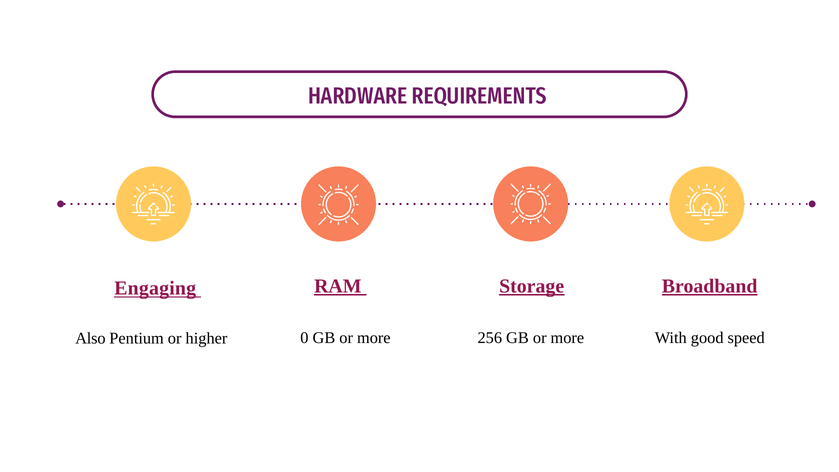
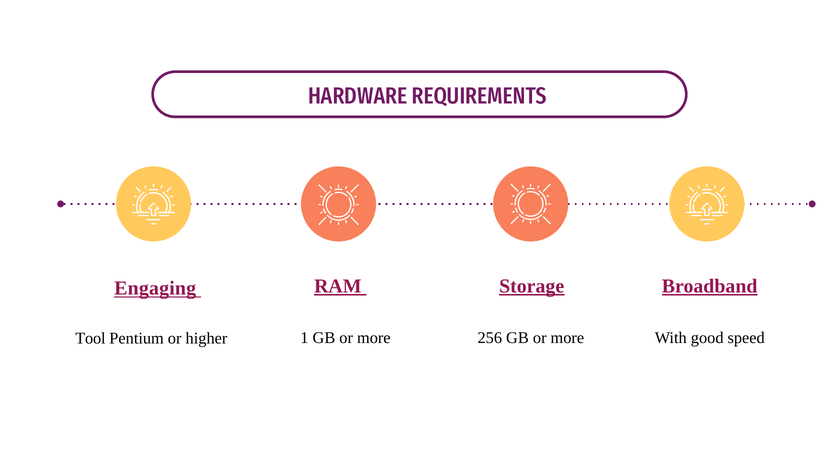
Also: Also -> Tool (90, 338)
0: 0 -> 1 (304, 338)
